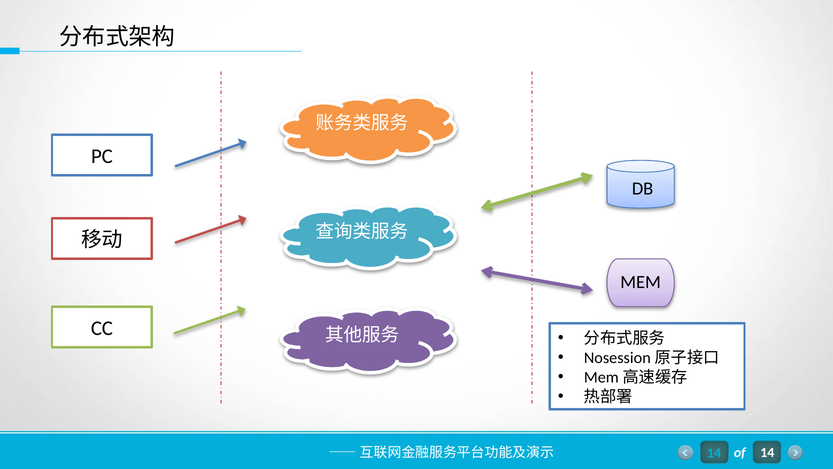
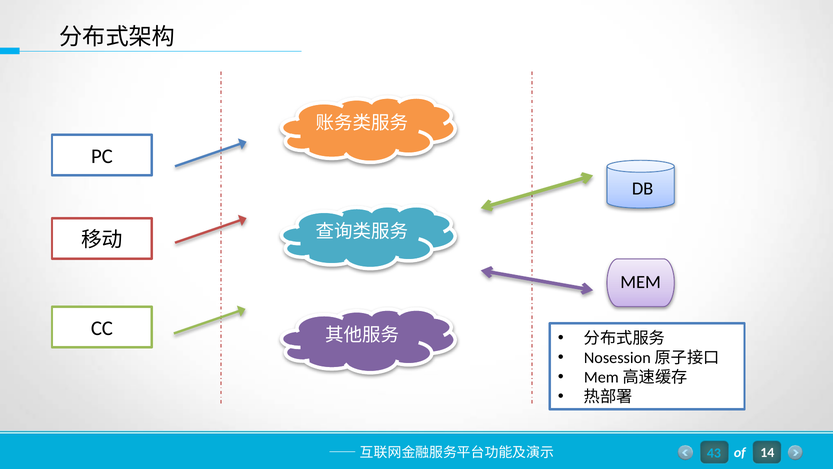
14: 14 -> 43 (714, 453)
